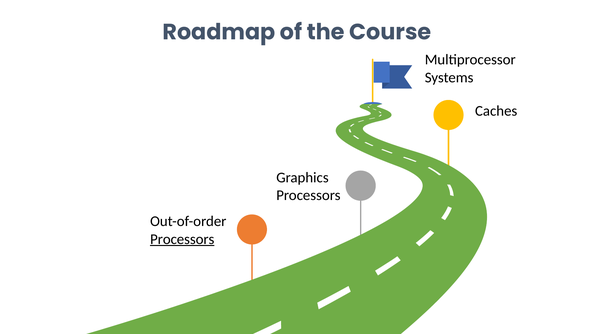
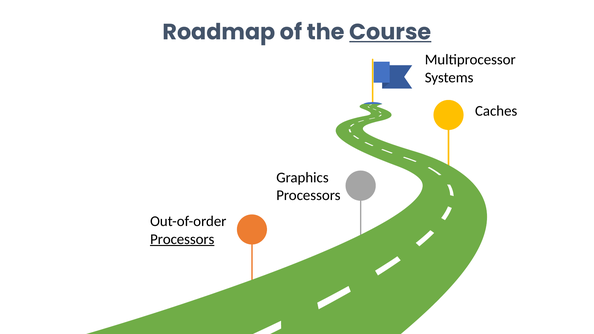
Course underline: none -> present (390, 32)
